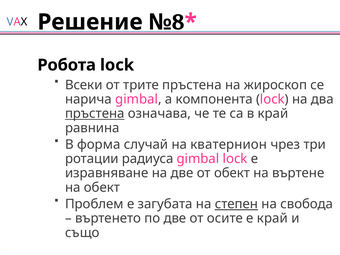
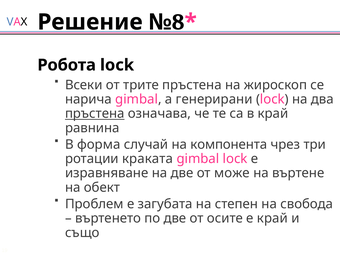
компонента: компонента -> генерирани (214, 99)
кватернион: кватернион -> компонента (229, 145)
радиуса: радиуса -> краката (148, 159)
от обект: обект -> може (232, 173)
степен underline: present -> none (236, 204)
